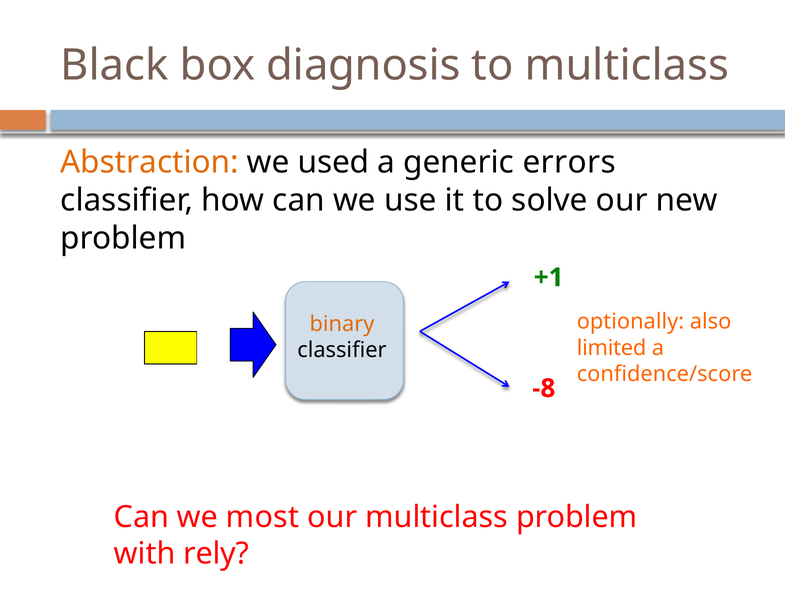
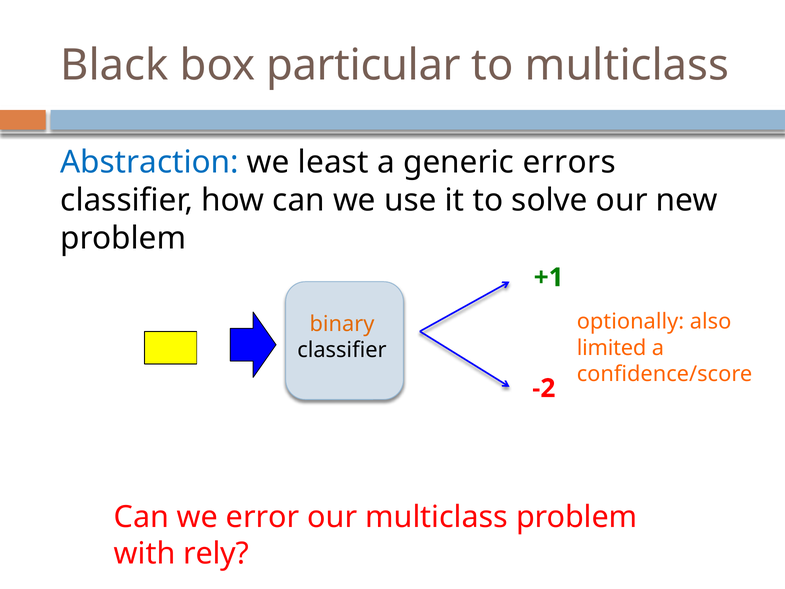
diagnosis: diagnosis -> particular (364, 65)
Abstraction colour: orange -> blue (149, 162)
used: used -> least (333, 162)
-8: -8 -> -2 (544, 388)
most: most -> error (263, 517)
